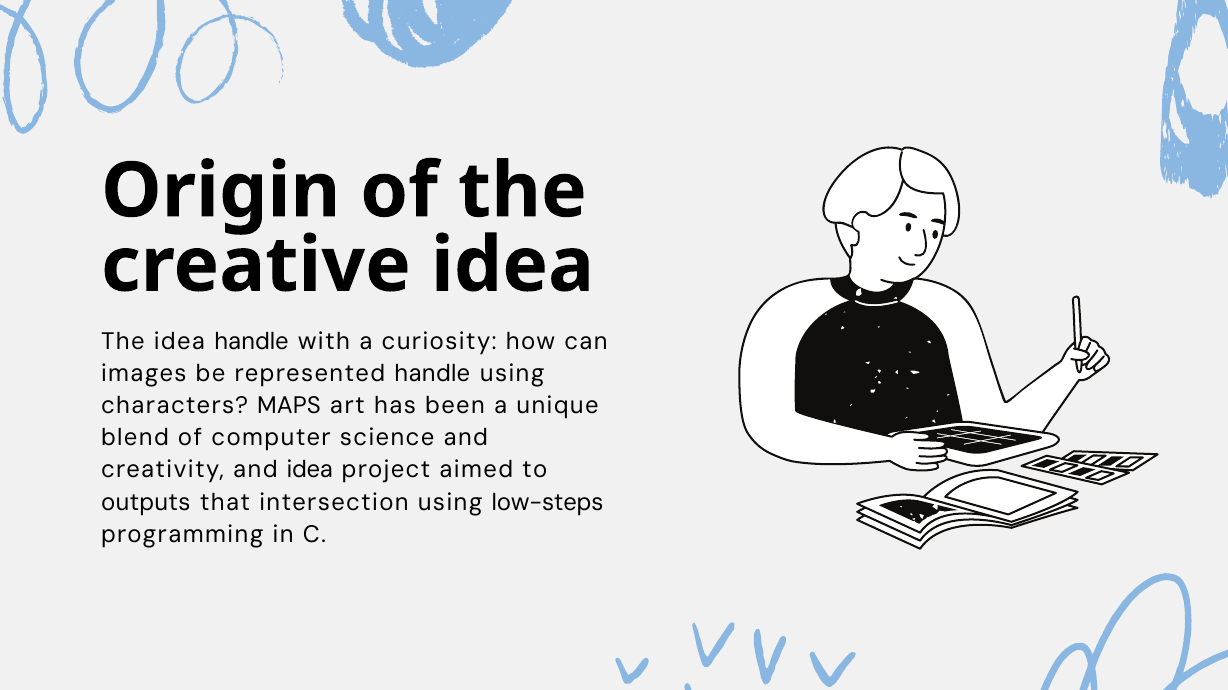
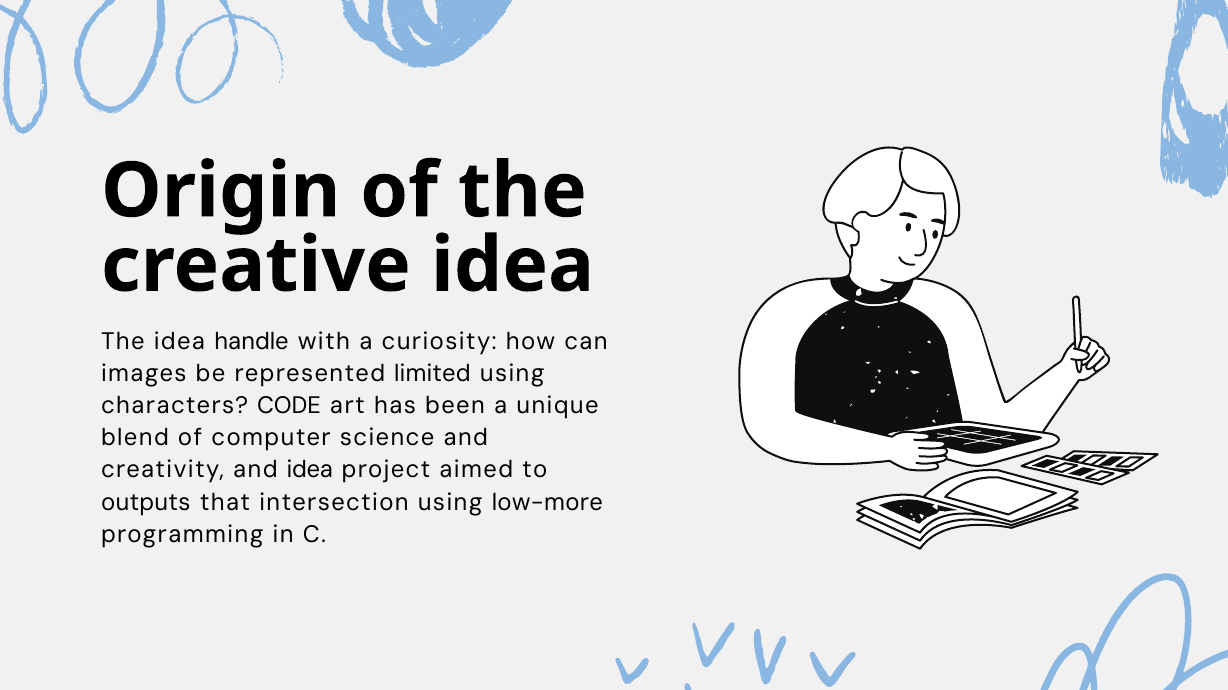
represented handle: handle -> limited (432, 374)
MAPS: MAPS -> CODE (289, 406)
low-steps: low-steps -> low-more (547, 503)
